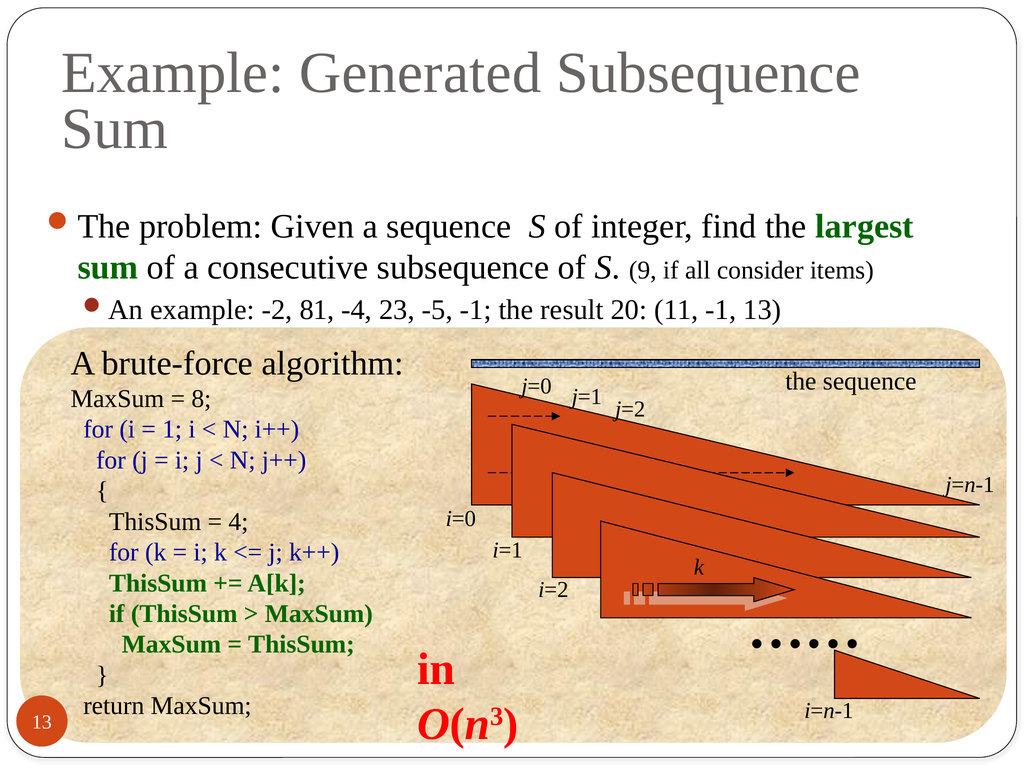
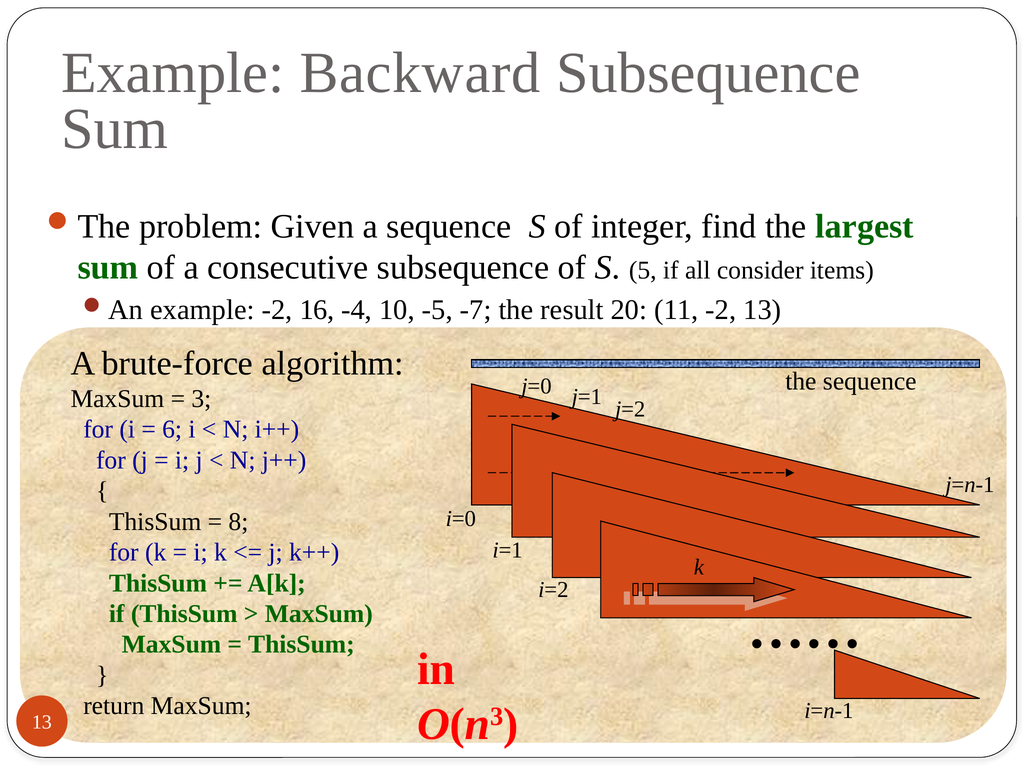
Generated: Generated -> Backward (420, 73)
9: 9 -> 5 (643, 270)
81: 81 -> 16 (317, 310)
23: 23 -> 10 (397, 310)
-5 -1: -1 -> -7 (476, 310)
11 -1: -1 -> -2 (721, 310)
8: 8 -> 3 (201, 399)
1: 1 -> 6 (172, 429)
4: 4 -> 8 (238, 522)
